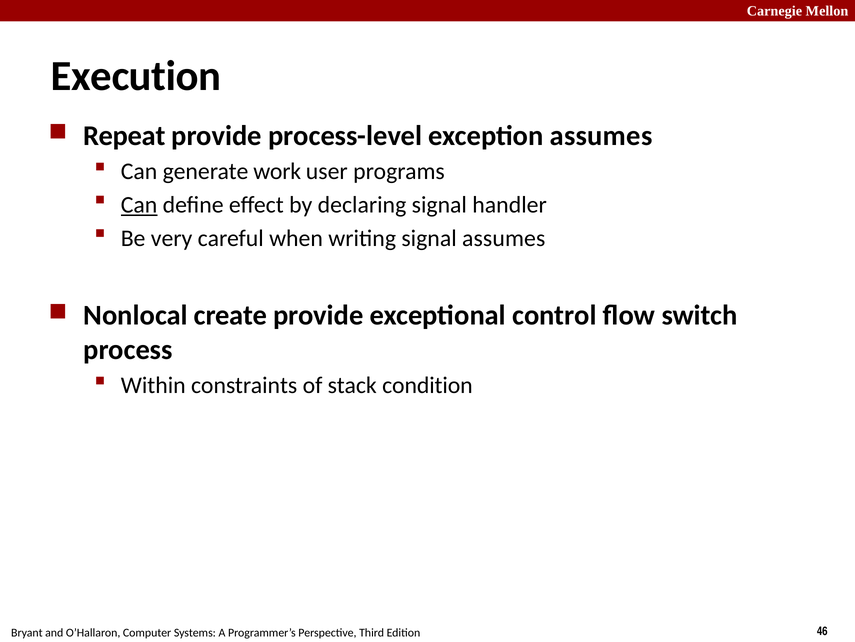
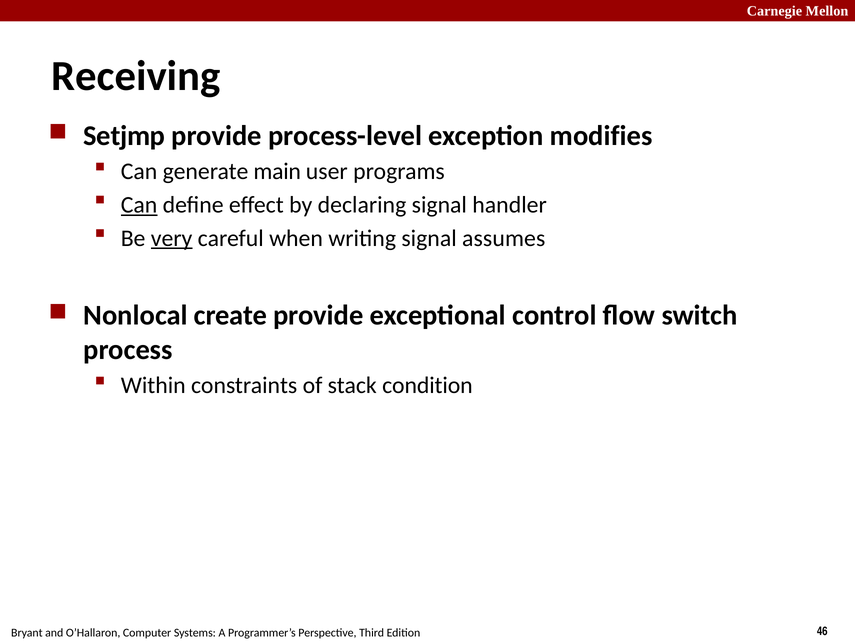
Execution: Execution -> Receiving (136, 76)
Repeat: Repeat -> Setjmp (124, 136)
exception assumes: assumes -> modifies (601, 136)
work: work -> main (277, 171)
very underline: none -> present (172, 238)
